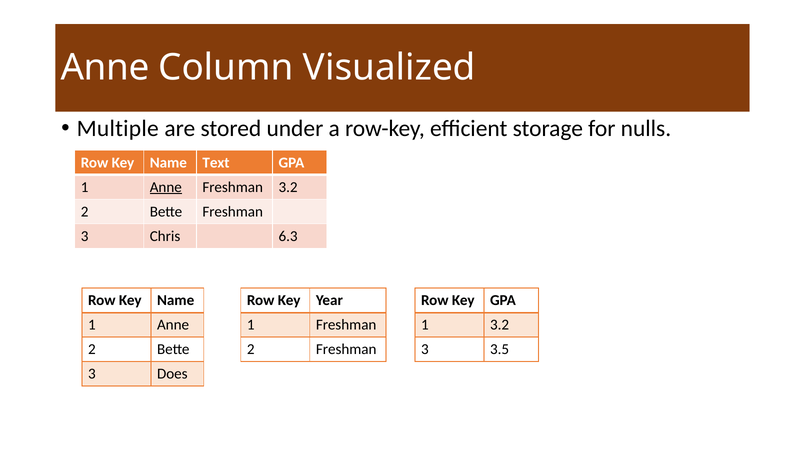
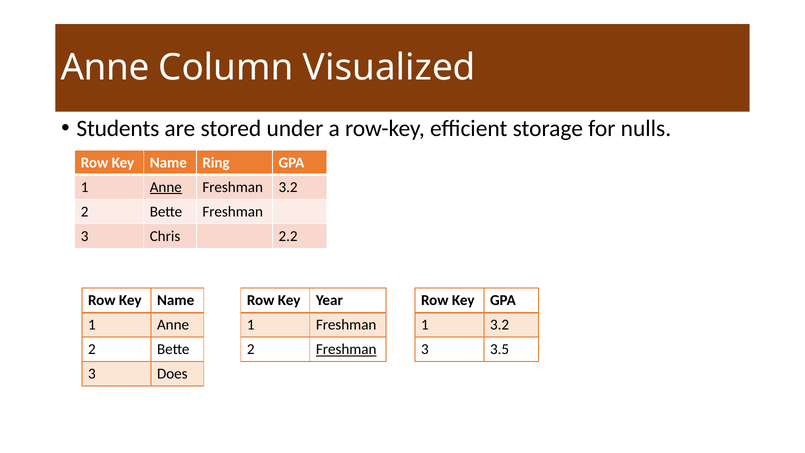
Multiple: Multiple -> Students (118, 128)
Text: Text -> Ring (216, 163)
6.3: 6.3 -> 2.2 (288, 236)
Freshman underline: none -> present (346, 349)
